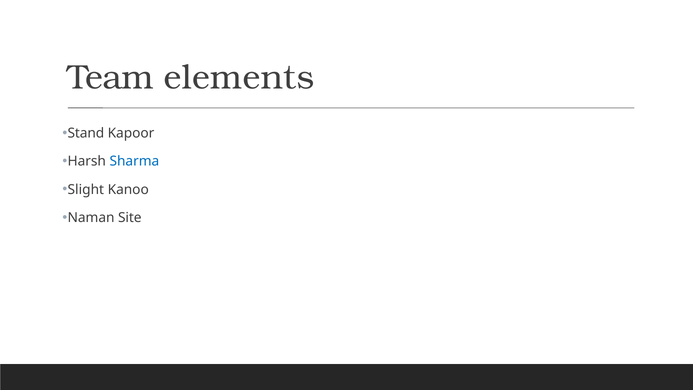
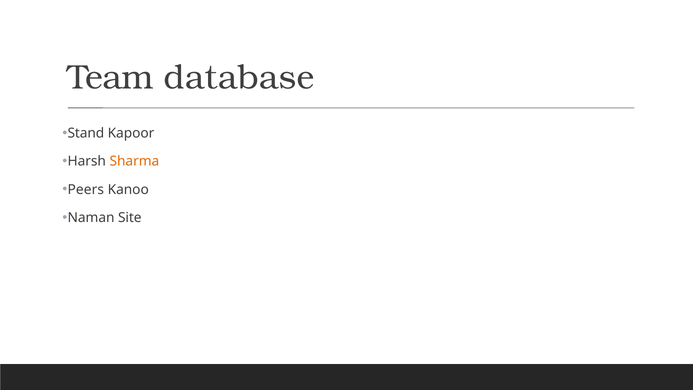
elements: elements -> database (239, 78)
Sharma colour: blue -> orange (134, 161)
Slight: Slight -> Peers (86, 190)
